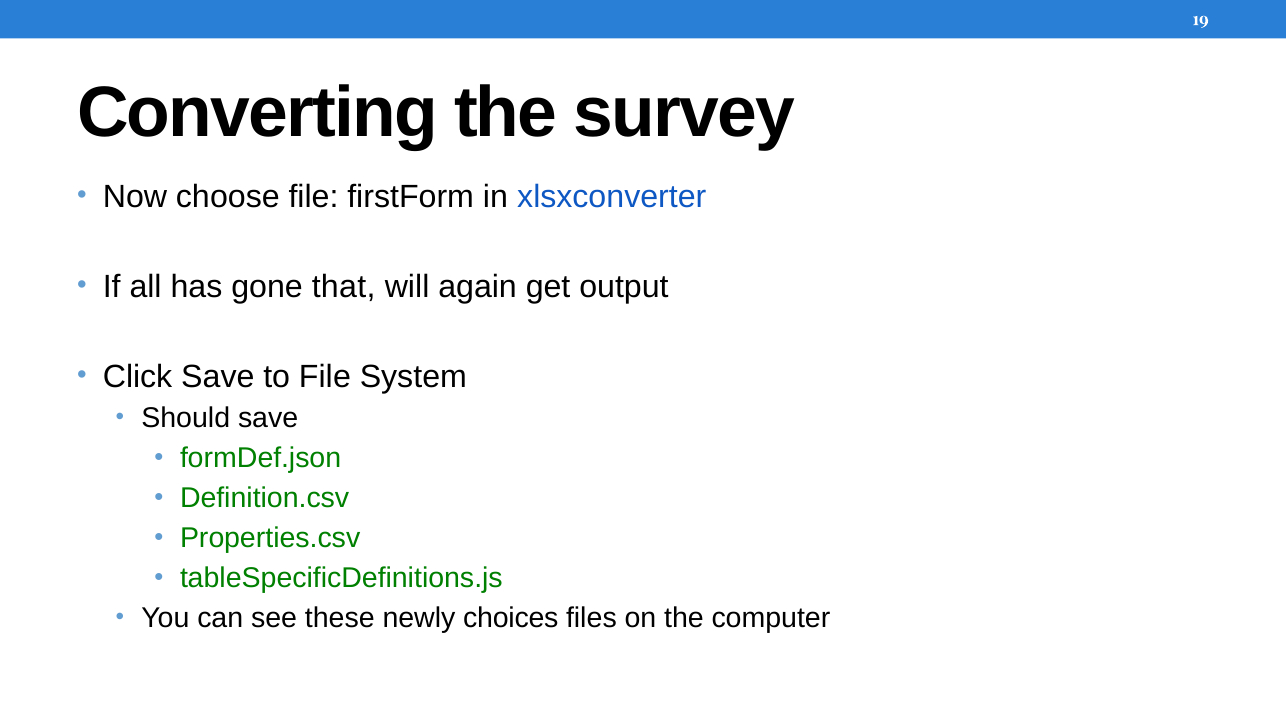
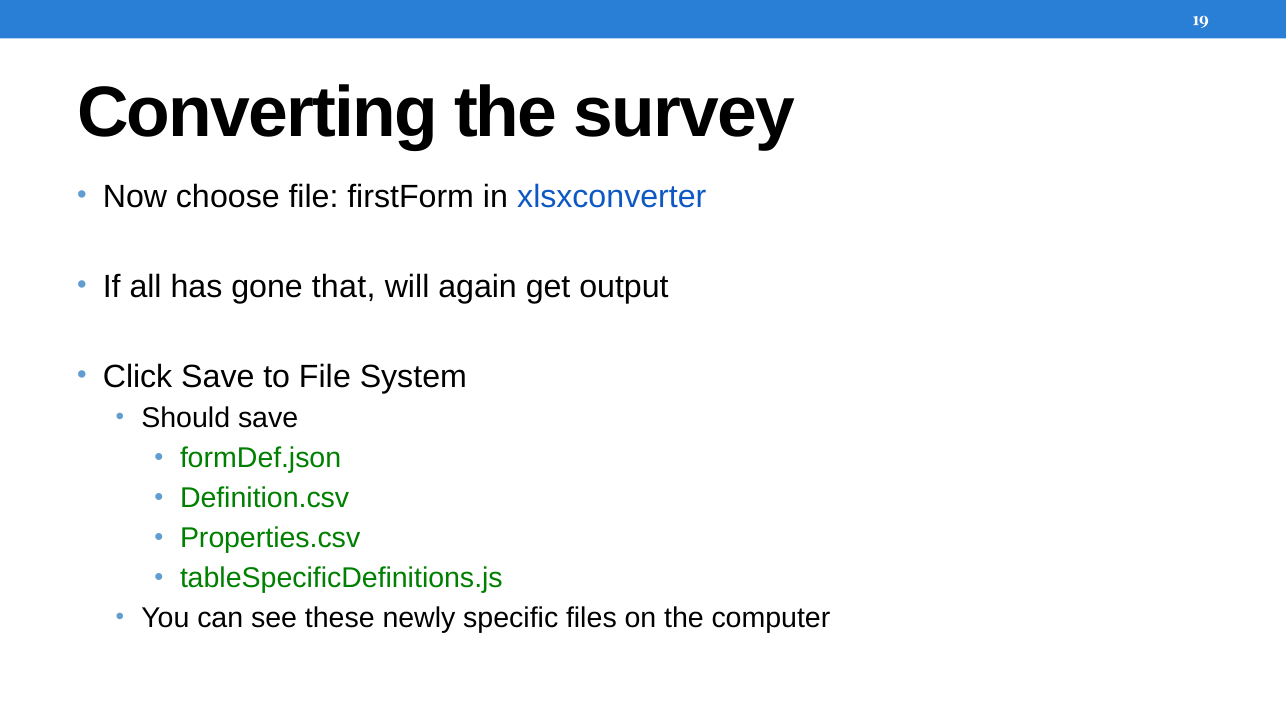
choices: choices -> specific (511, 618)
